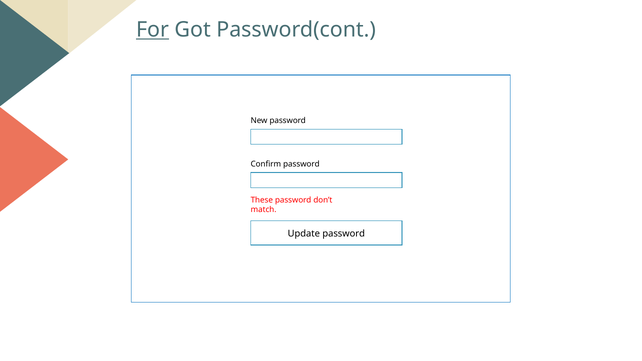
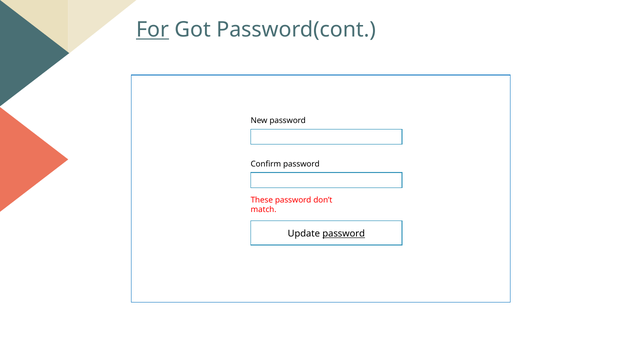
password underline: none -> present (344, 234)
